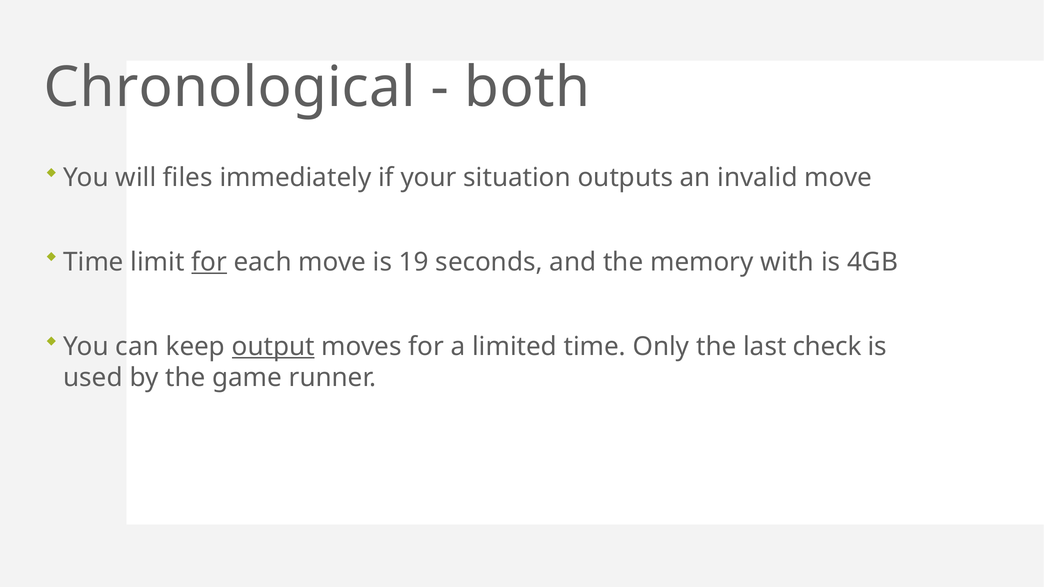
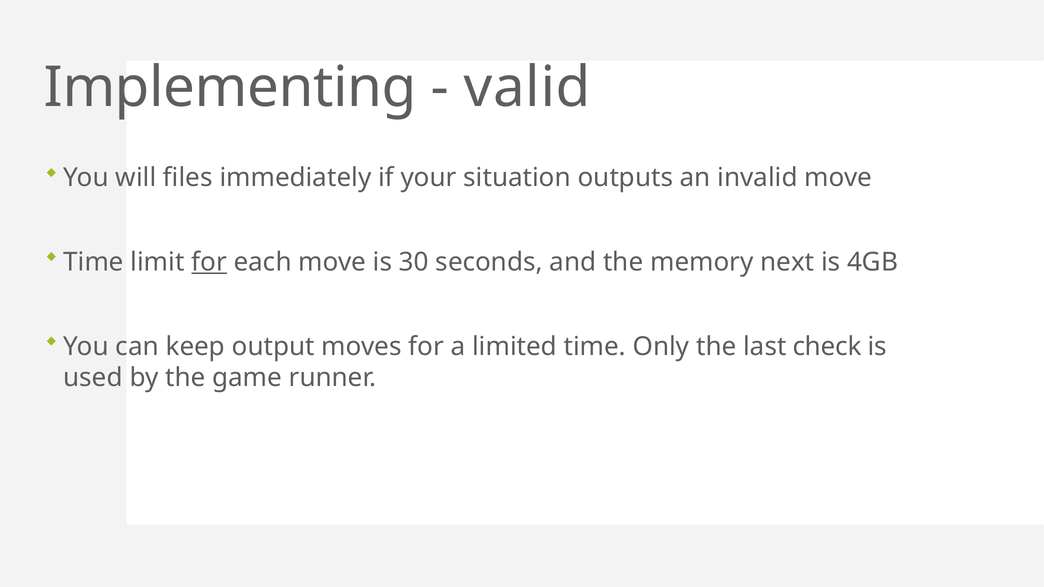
Chronological: Chronological -> Implementing (230, 88)
both: both -> valid (527, 88)
19: 19 -> 30 (414, 262)
with: with -> next (787, 262)
output underline: present -> none (273, 347)
